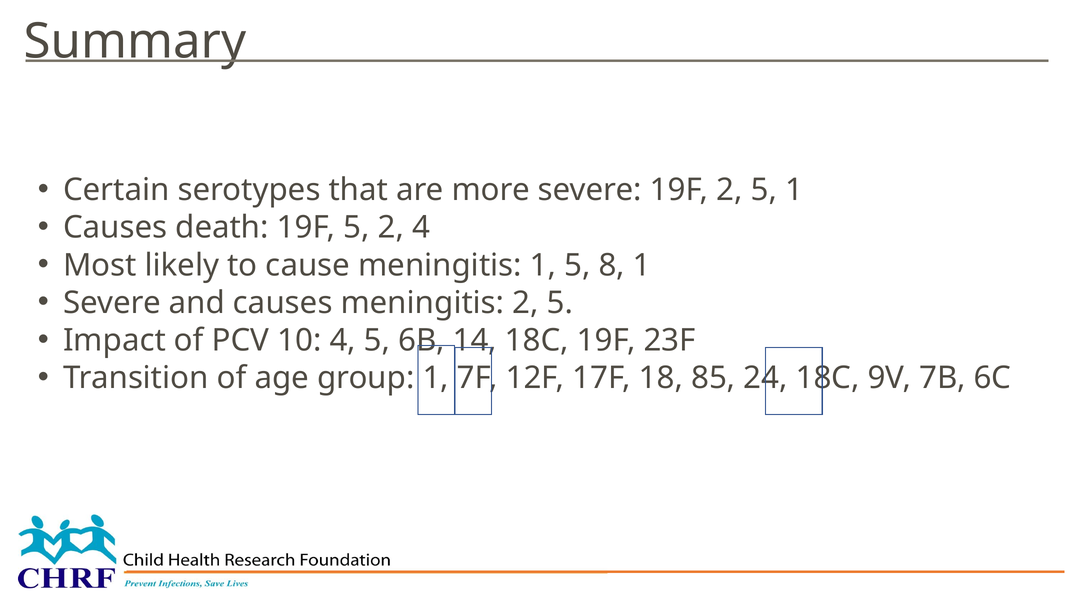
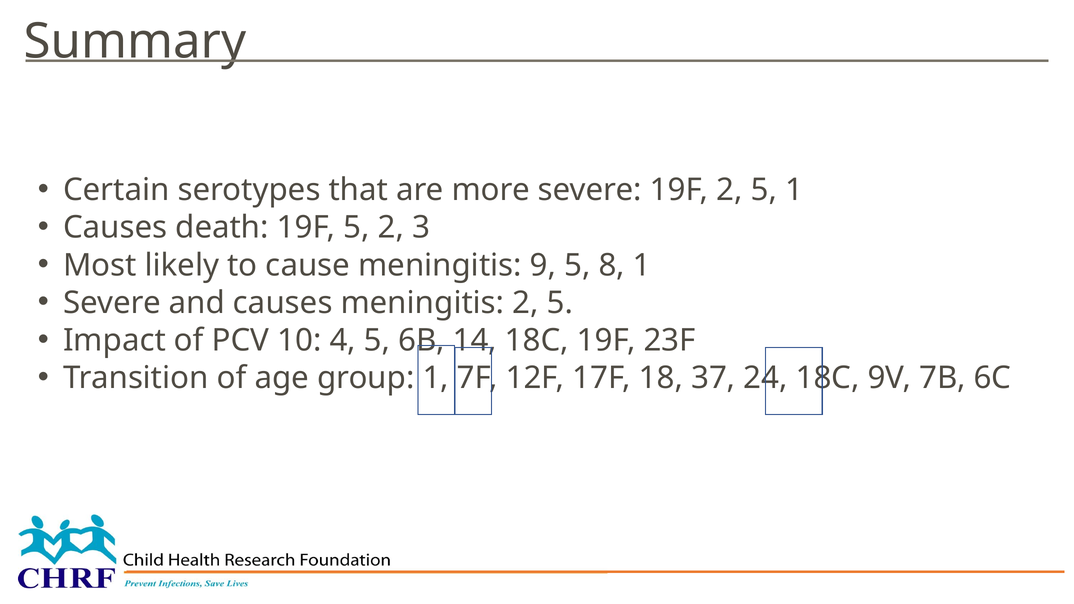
2 4: 4 -> 3 (421, 228)
meningitis 1: 1 -> 9 (543, 265)
85: 85 -> 37 (713, 378)
